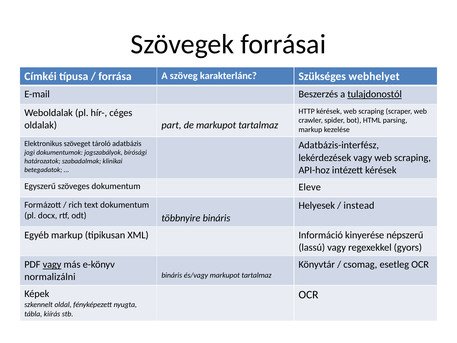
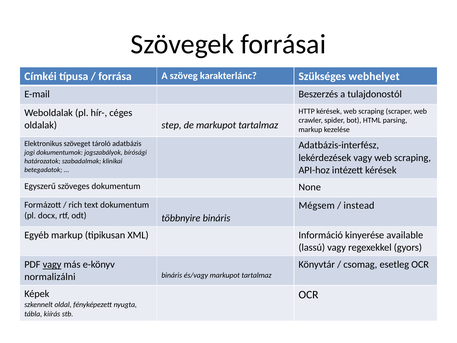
tulajdonostól underline: present -> none (375, 94)
part: part -> step (171, 125)
Eleve: Eleve -> None (310, 187)
Helyesek: Helyesek -> Mégsem (317, 205)
népszerű: népszerű -> available (405, 235)
